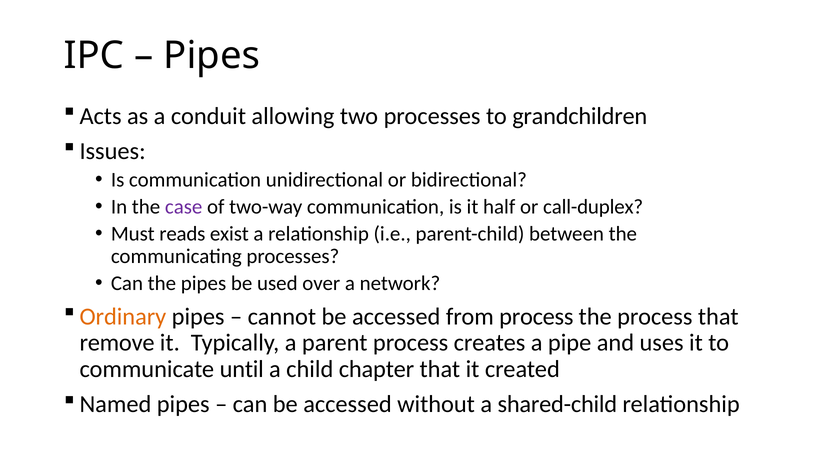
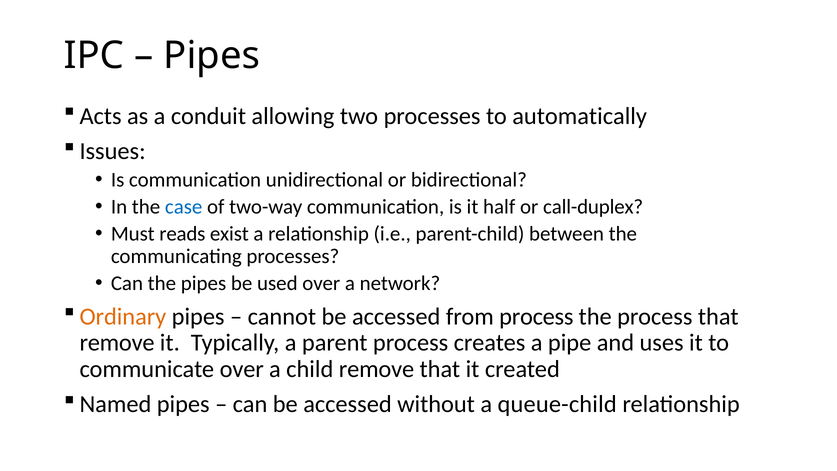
grandchildren: grandchildren -> automatically (580, 116)
case colour: purple -> blue (184, 207)
communicate until: until -> over (242, 369)
child chapter: chapter -> remove (377, 369)
shared-child: shared-child -> queue-child (557, 404)
